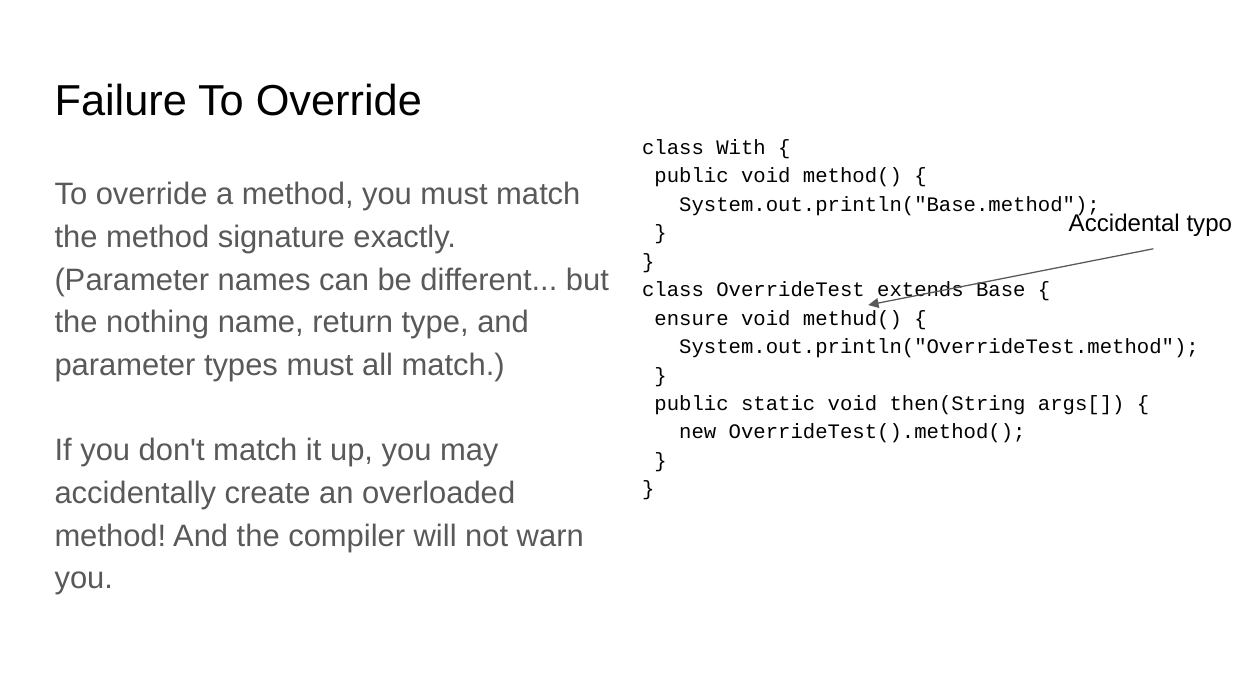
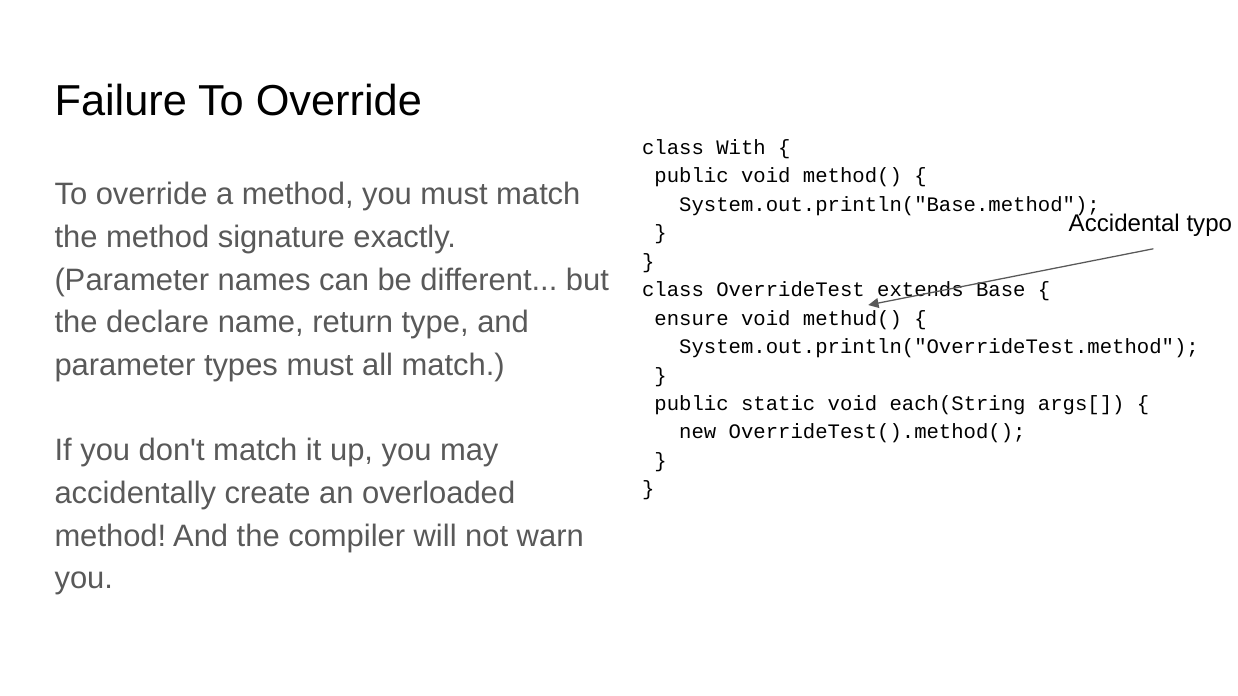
nothing: nothing -> declare (158, 323)
then(String: then(String -> each(String (958, 404)
